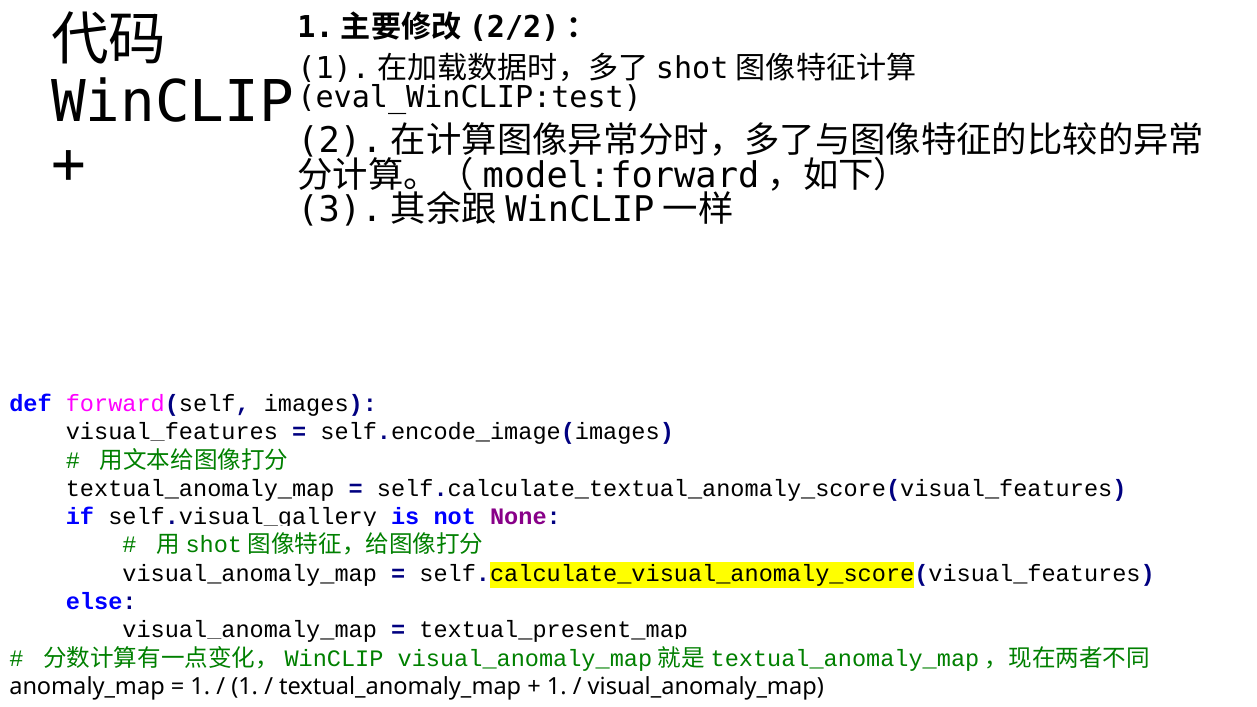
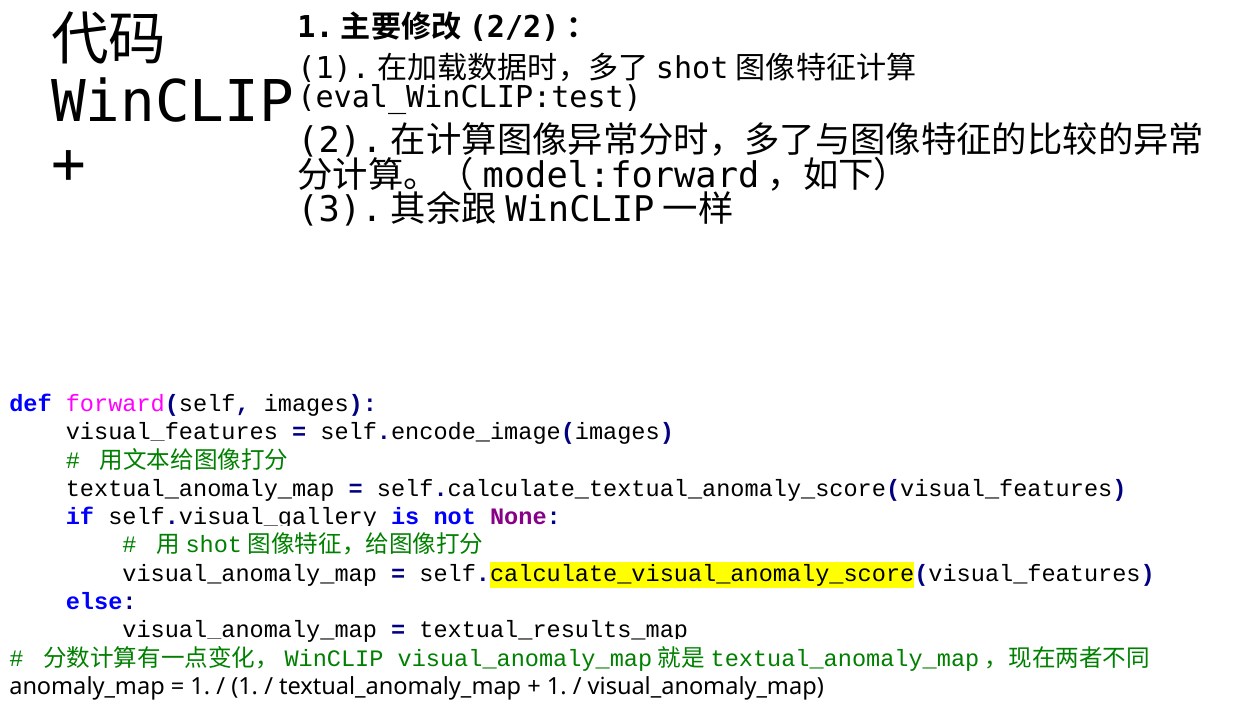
textual_present_map: textual_present_map -> textual_results_map (554, 630)
